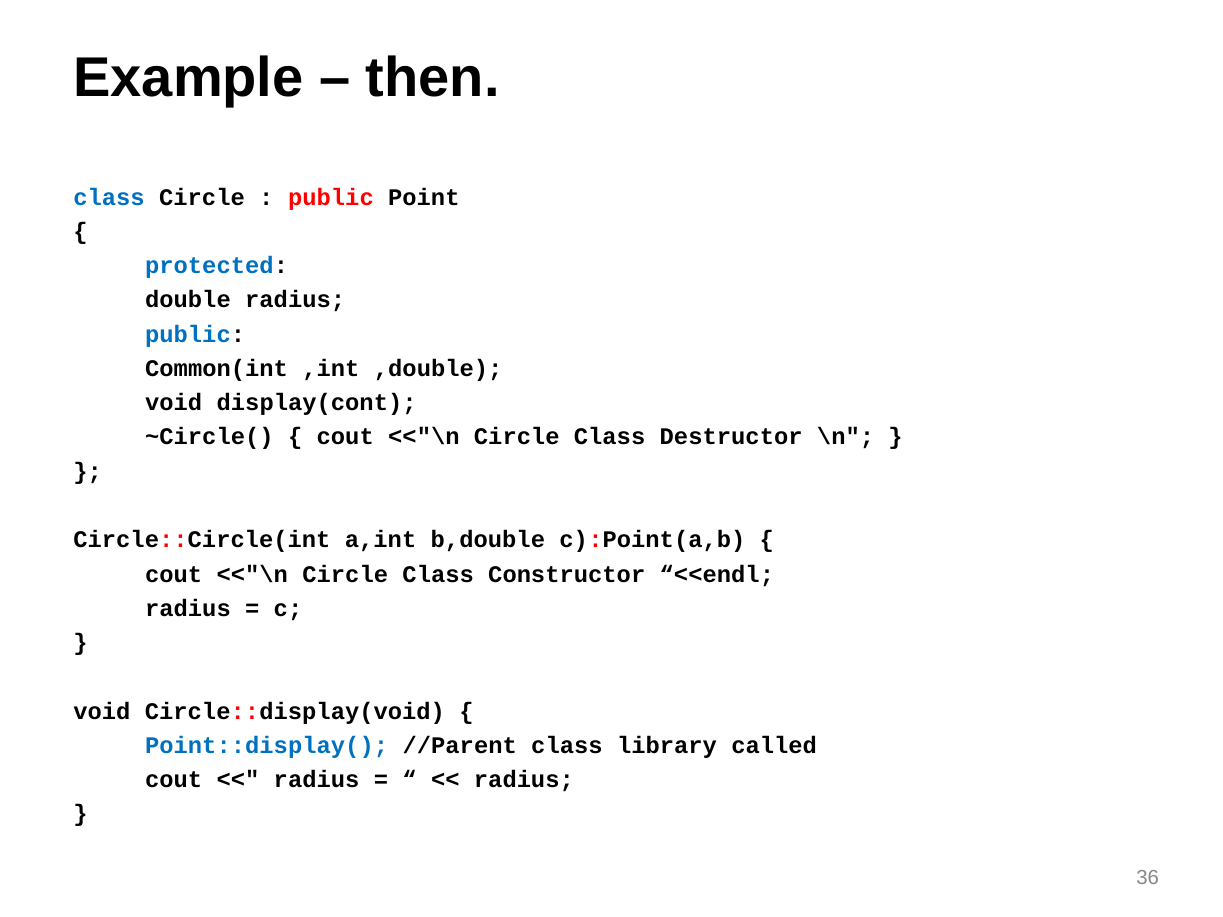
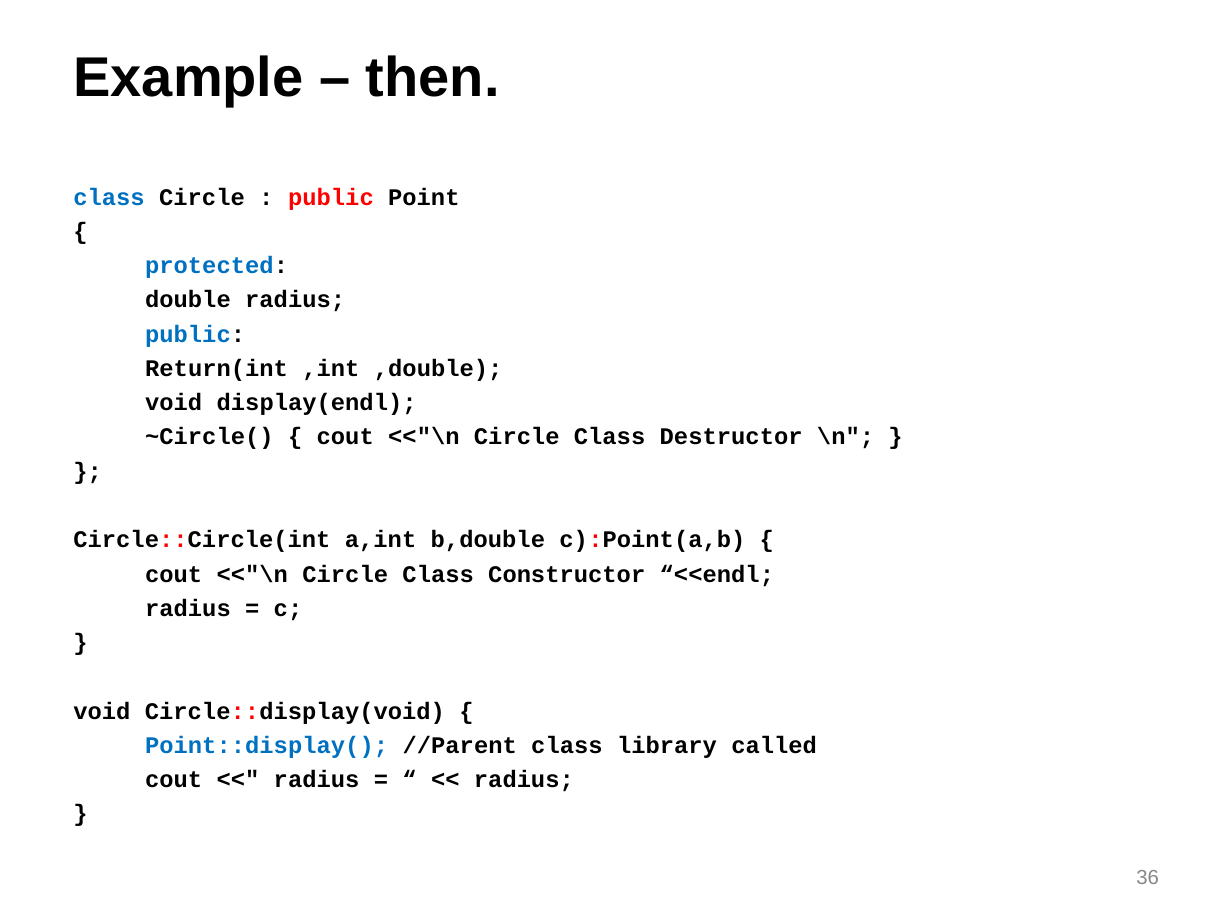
Common(int: Common(int -> Return(int (217, 369)
display(cont: display(cont -> display(endl (317, 403)
